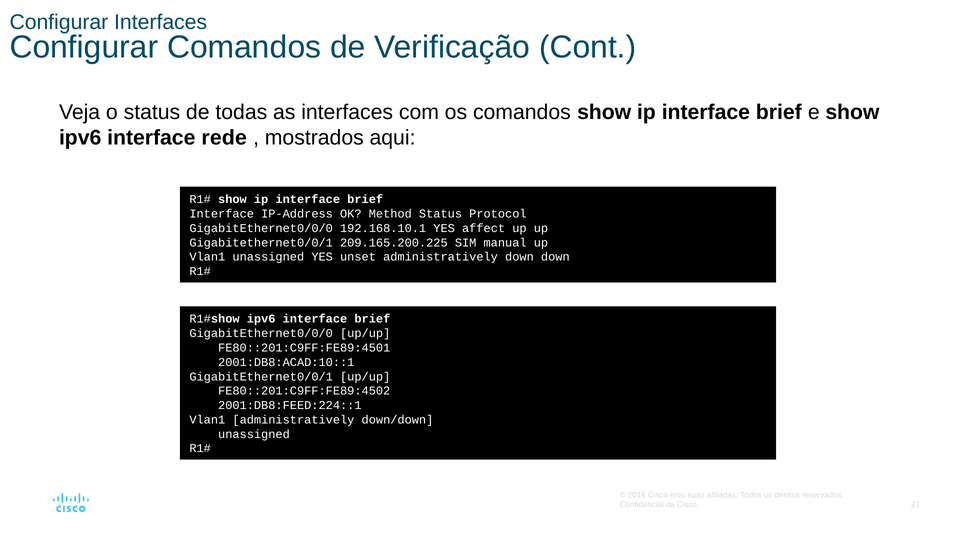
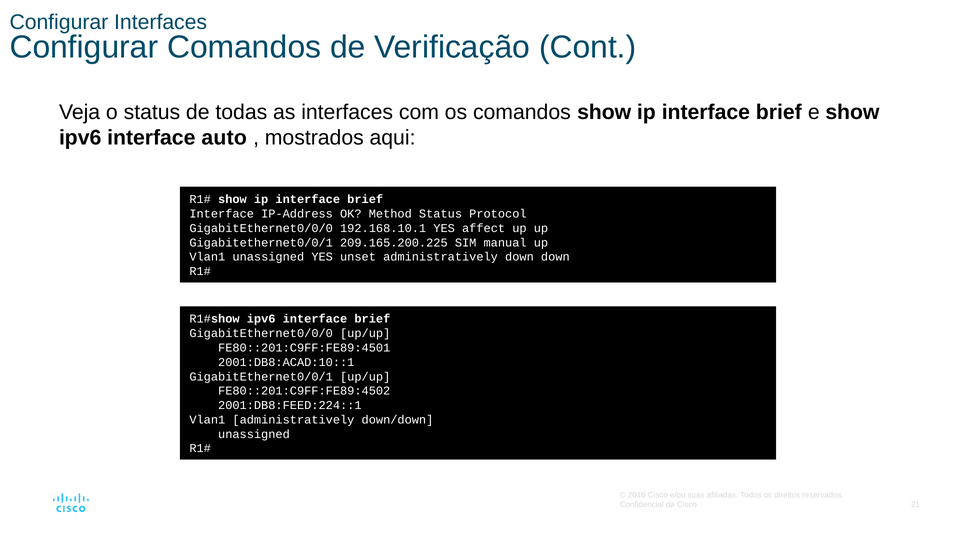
rede: rede -> auto (224, 138)
